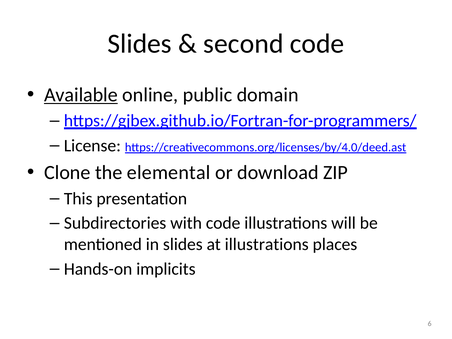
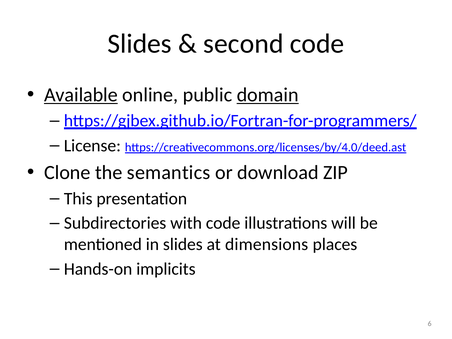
domain underline: none -> present (268, 95)
elemental: elemental -> semantics (169, 173)
at illustrations: illustrations -> dimensions (267, 244)
